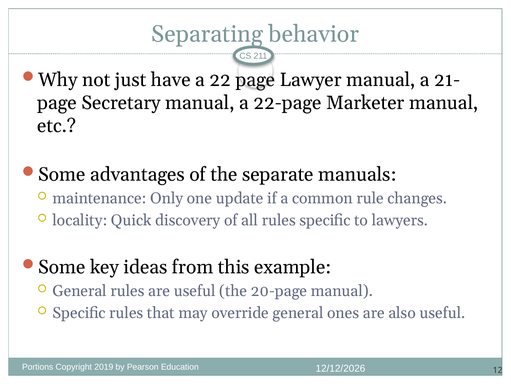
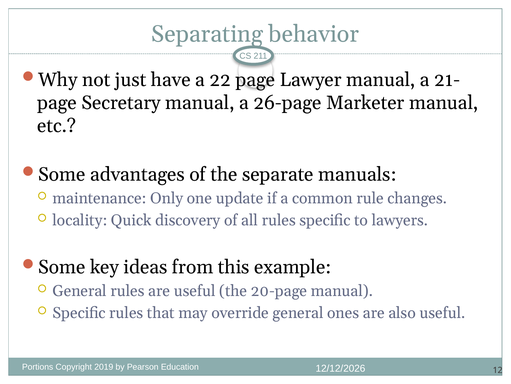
22-page: 22-page -> 26-page (287, 103)
